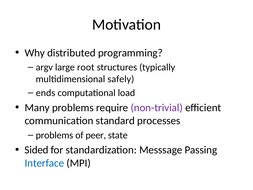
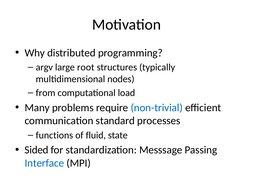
safely: safely -> nodes (121, 79)
ends: ends -> from (46, 93)
non-trivial colour: purple -> blue (157, 108)
problems: problems -> functions (54, 135)
peer: peer -> fluid (96, 135)
